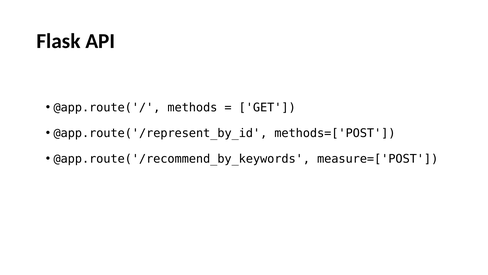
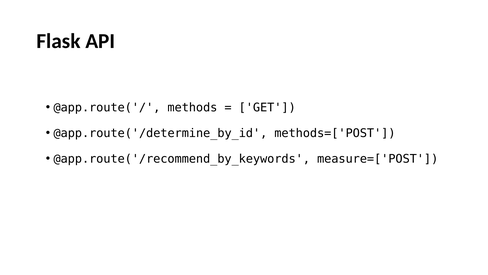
@app.route('/represent_by_id: @app.route('/represent_by_id -> @app.route('/determine_by_id (160, 133)
